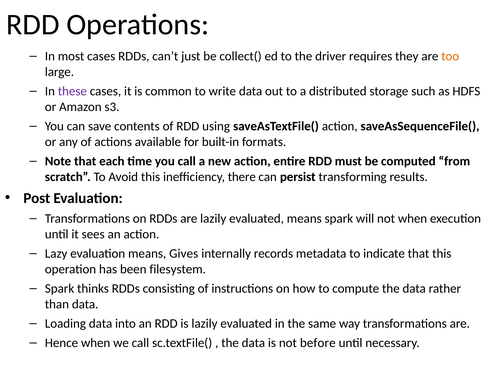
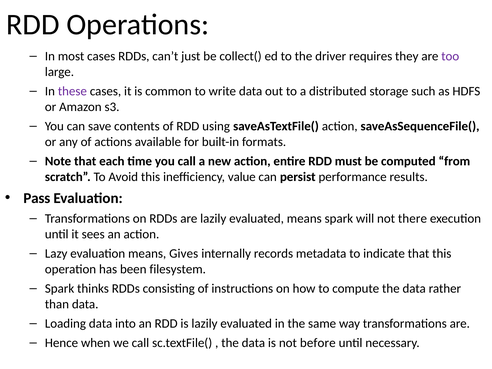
too colour: orange -> purple (450, 56)
there: there -> value (242, 177)
transforming: transforming -> performance (353, 177)
Post: Post -> Pass (37, 198)
not when: when -> there (412, 219)
